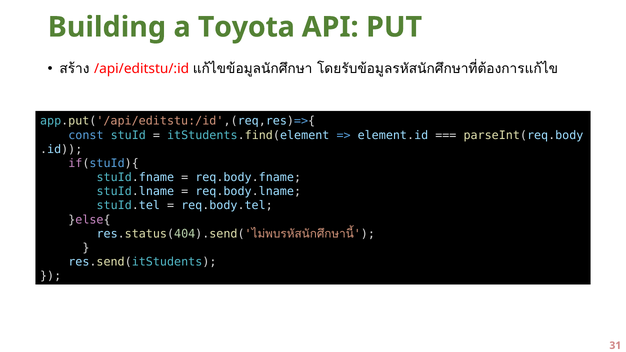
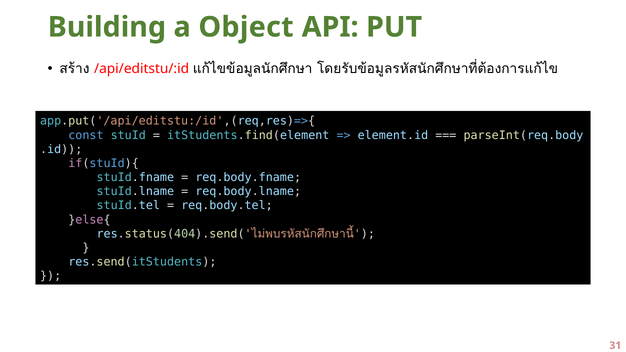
Toyota: Toyota -> Object (246, 27)
